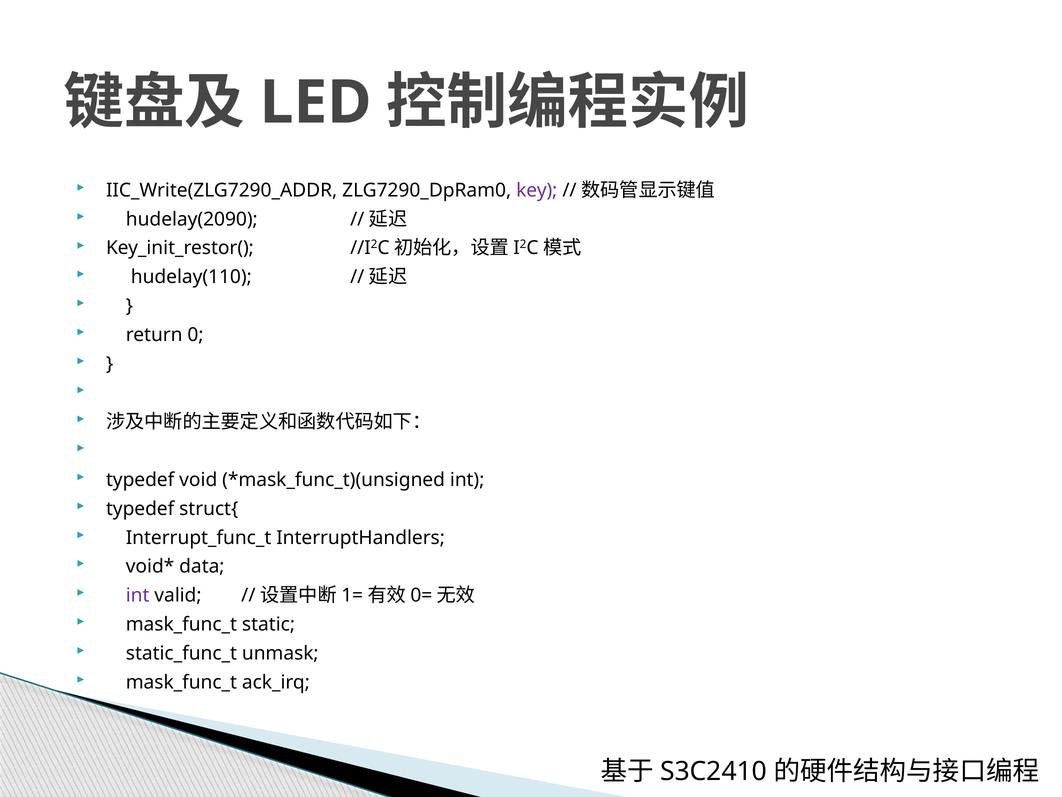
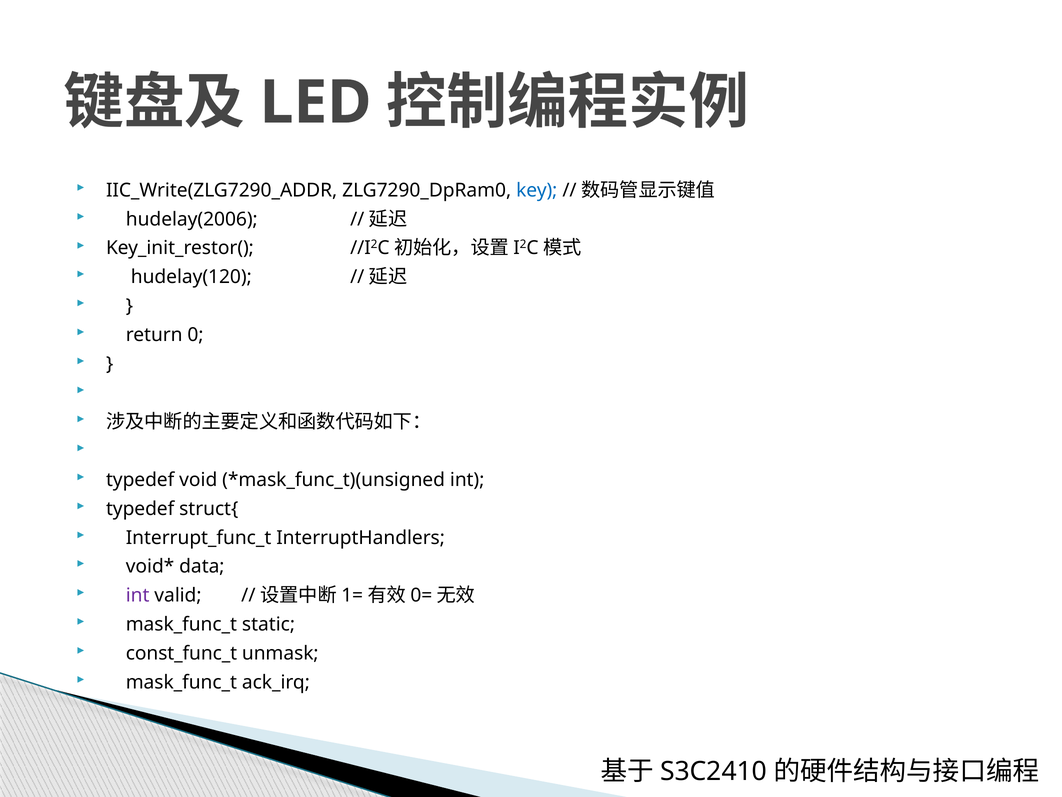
key colour: purple -> blue (537, 190)
hudelay(2090: hudelay(2090 -> hudelay(2006 (192, 219)
hudelay(110: hudelay(110 -> hudelay(120 (191, 277)
static_func_t: static_func_t -> const_func_t (181, 653)
